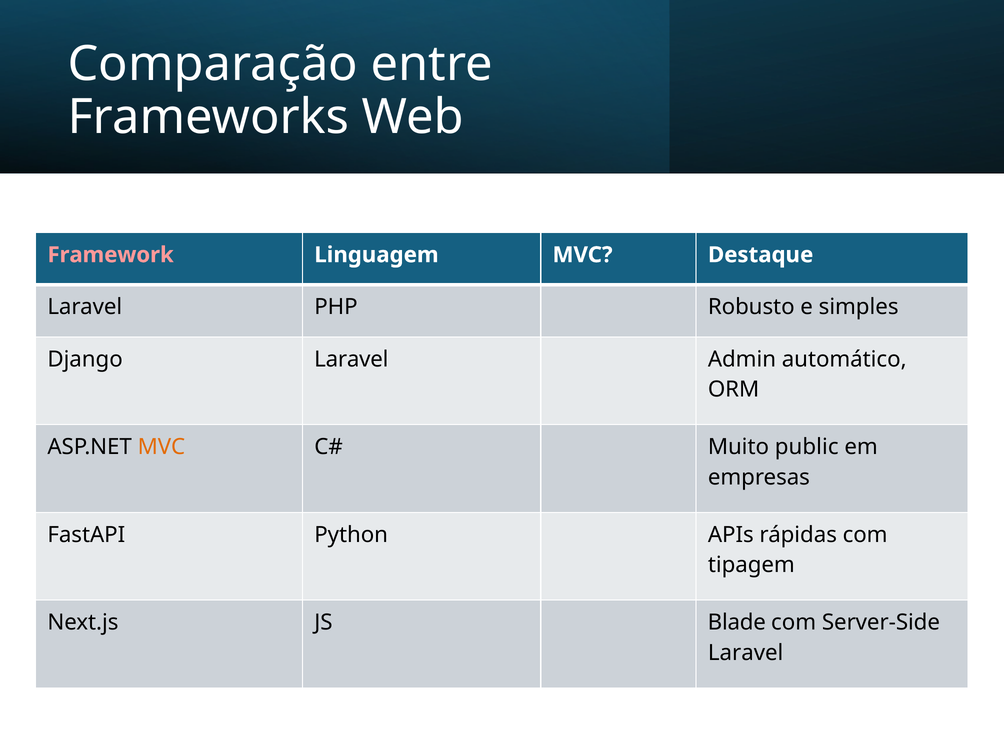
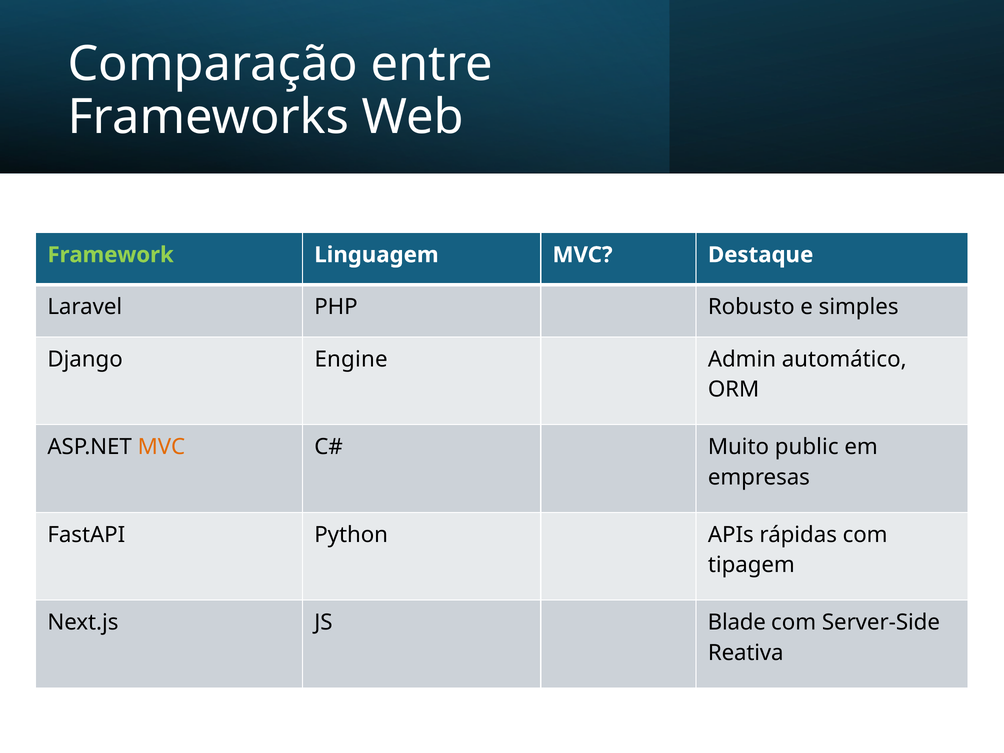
Framework colour: pink -> light green (111, 255)
Django Laravel: Laravel -> Engine (351, 359)
Laravel: Laravel -> Reativa (746, 653)
